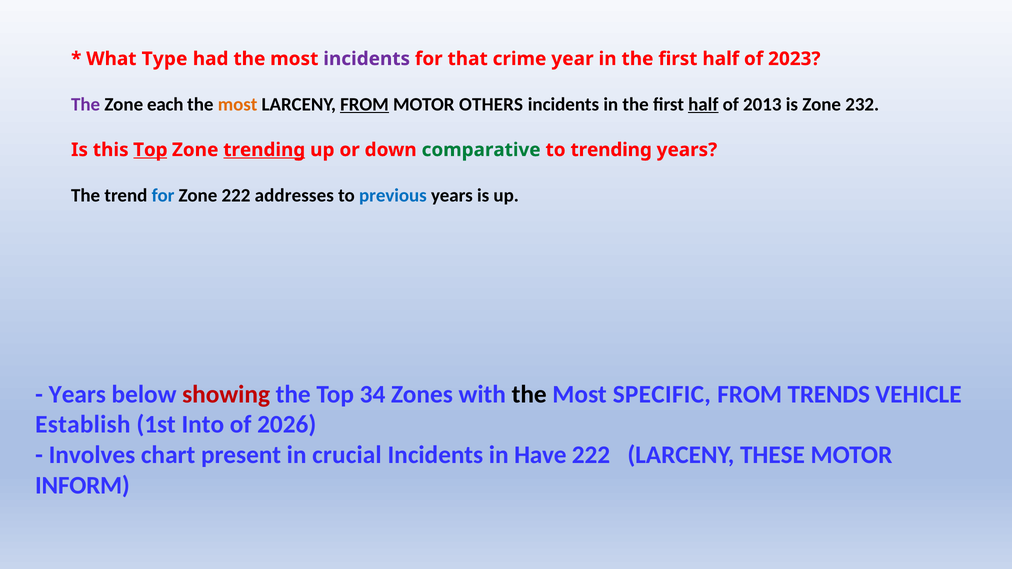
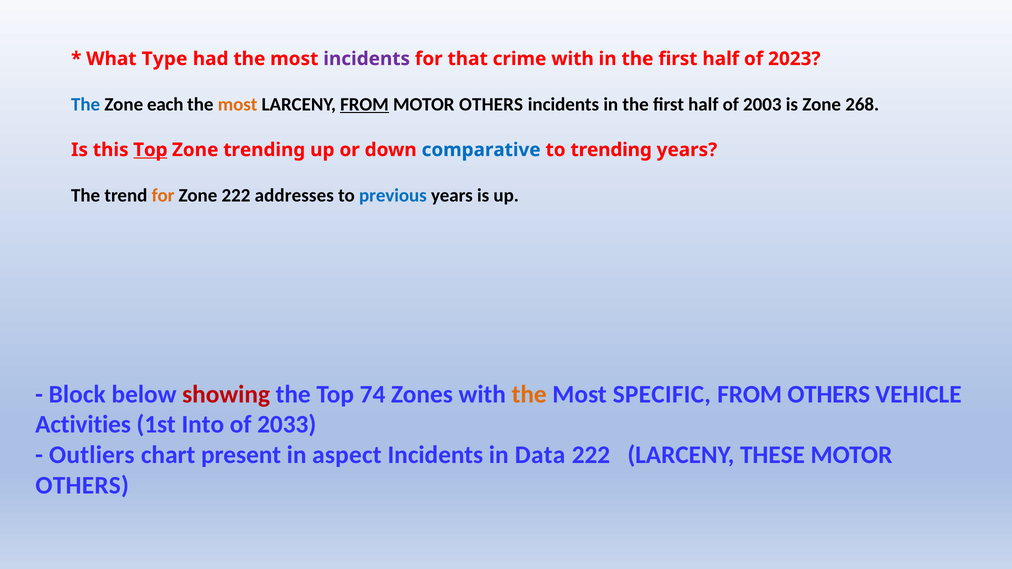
crime year: year -> with (573, 59)
The colour: purple -> blue (86, 104)
half underline: present -> none (703, 104)
2013: 2013 -> 2003 (762, 104)
232: 232 -> 268 (862, 104)
trending underline: present -> none (264, 150)
comparative colour: green -> blue (481, 150)
for colour: blue -> orange (163, 195)
Years: Years -> Block (77, 394)
34: 34 -> 74 (373, 394)
the colour: black -> orange (529, 394)
FROM TRENDS: TRENDS -> OTHERS (829, 394)
Establish: Establish -> Activities (83, 425)
2026: 2026 -> 2033 (287, 425)
Involves: Involves -> Outliers (92, 455)
crucial: crucial -> aspect (347, 455)
Have: Have -> Data (540, 455)
INFORM: INFORM -> OTHERS (82, 486)
